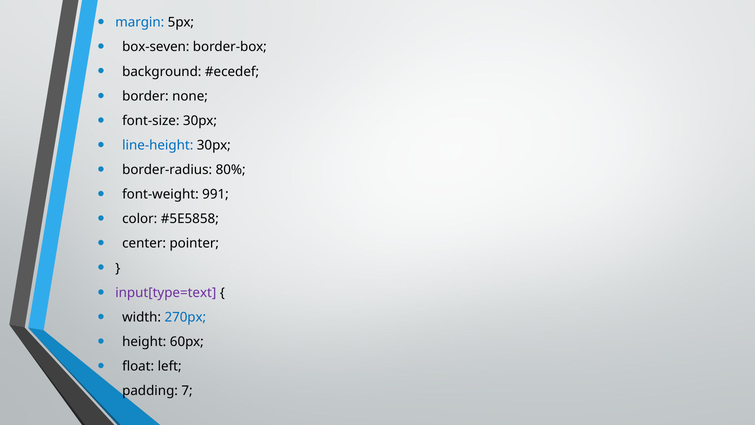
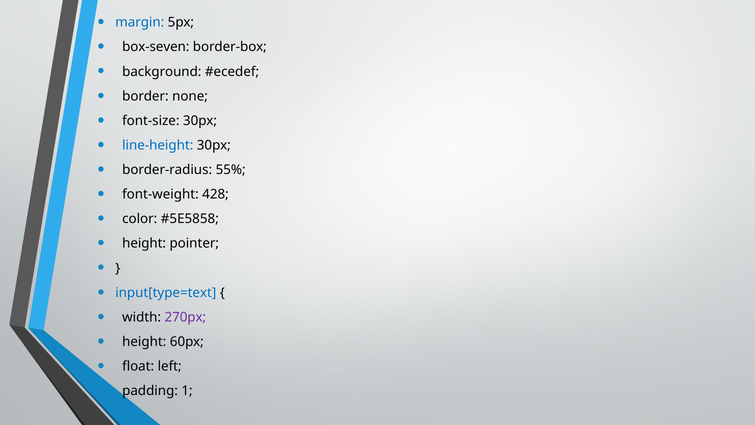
80%: 80% -> 55% (231, 170)
991: 991 -> 428 (216, 194)
center: center -> height (144, 243)
input[type=text colour: purple -> blue (166, 292)
270px colour: blue -> purple (185, 317)
7: 7 -> 1 (187, 391)
